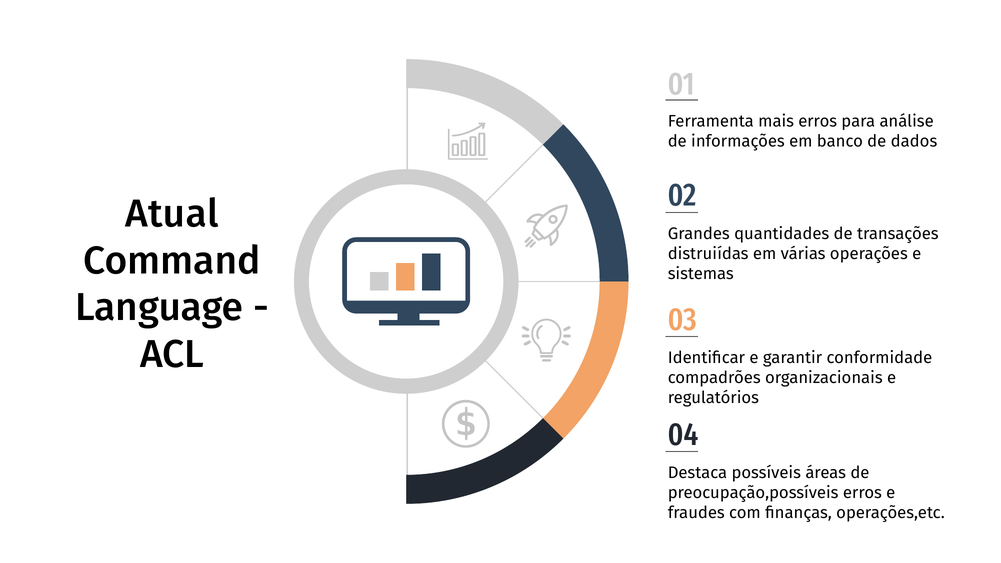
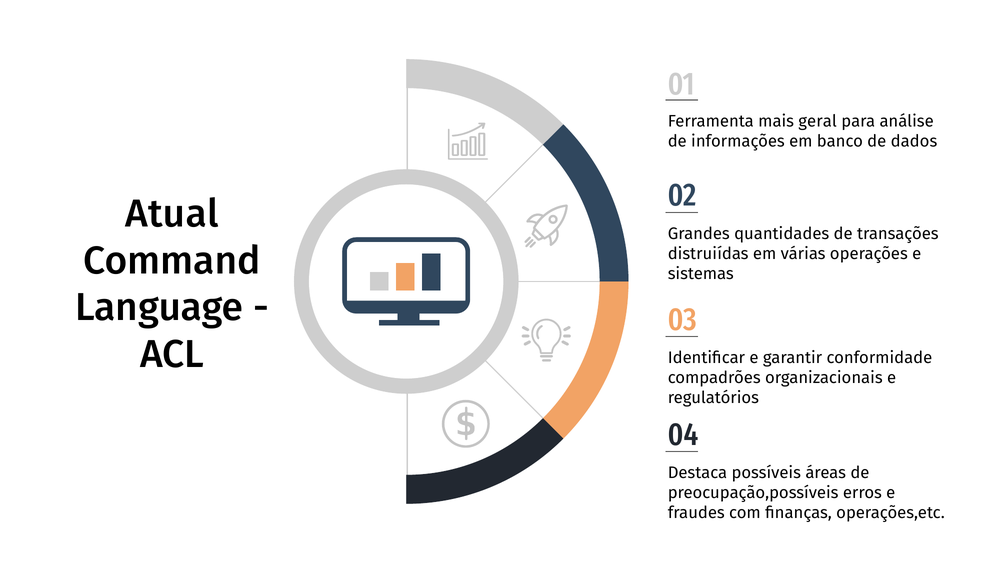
mais erros: erros -> geral (818, 121)
